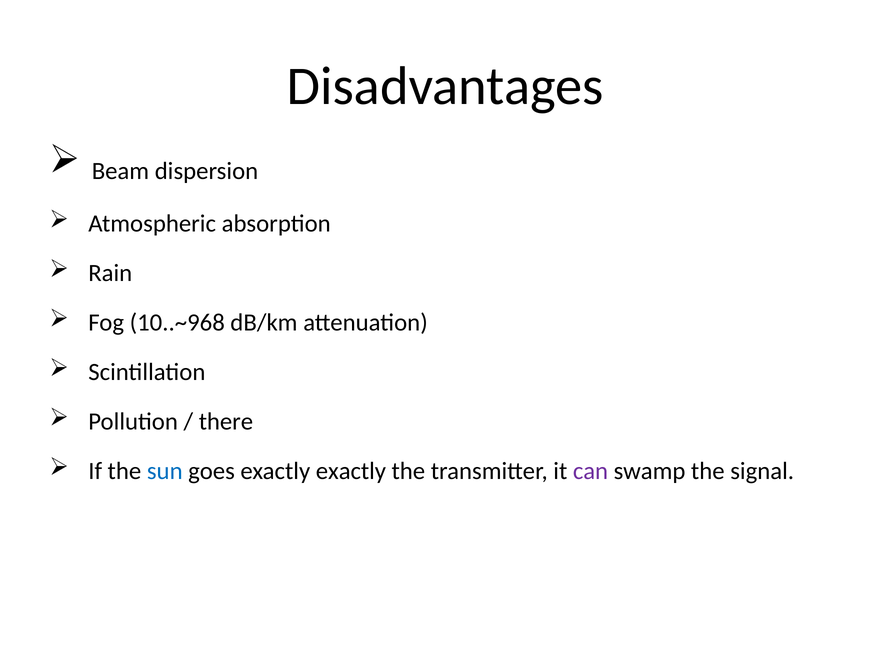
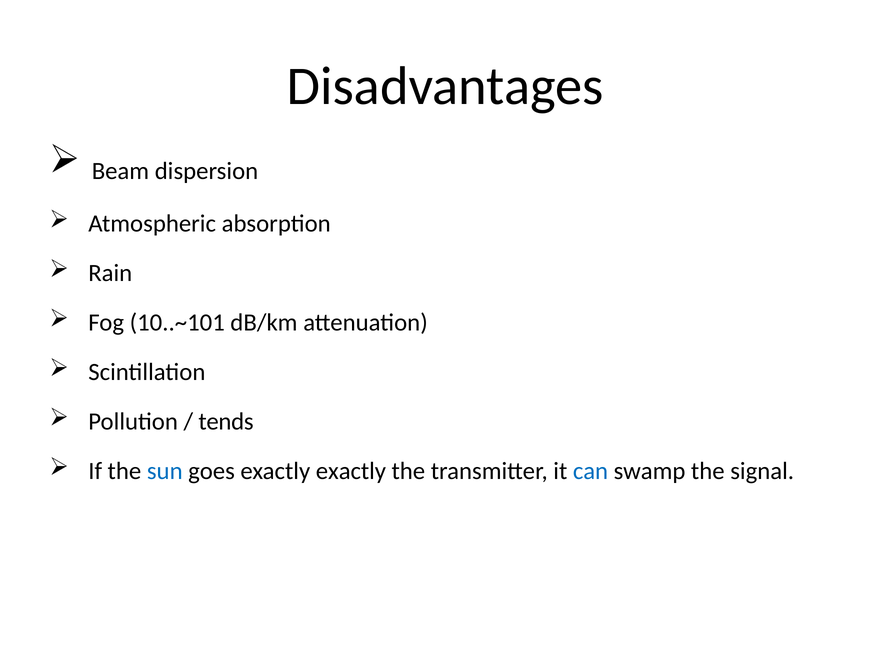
10..~968: 10..~968 -> 10..~101 (177, 322)
there: there -> tends (226, 421)
can colour: purple -> blue (591, 471)
